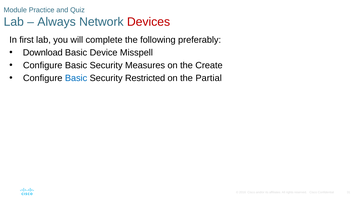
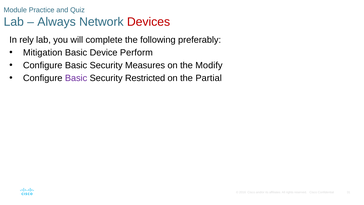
first: first -> rely (27, 40)
Download: Download -> Mitigation (43, 52)
Misspell: Misspell -> Perform (136, 52)
Create: Create -> Modify (209, 65)
Basic colour: blue -> purple (76, 78)
